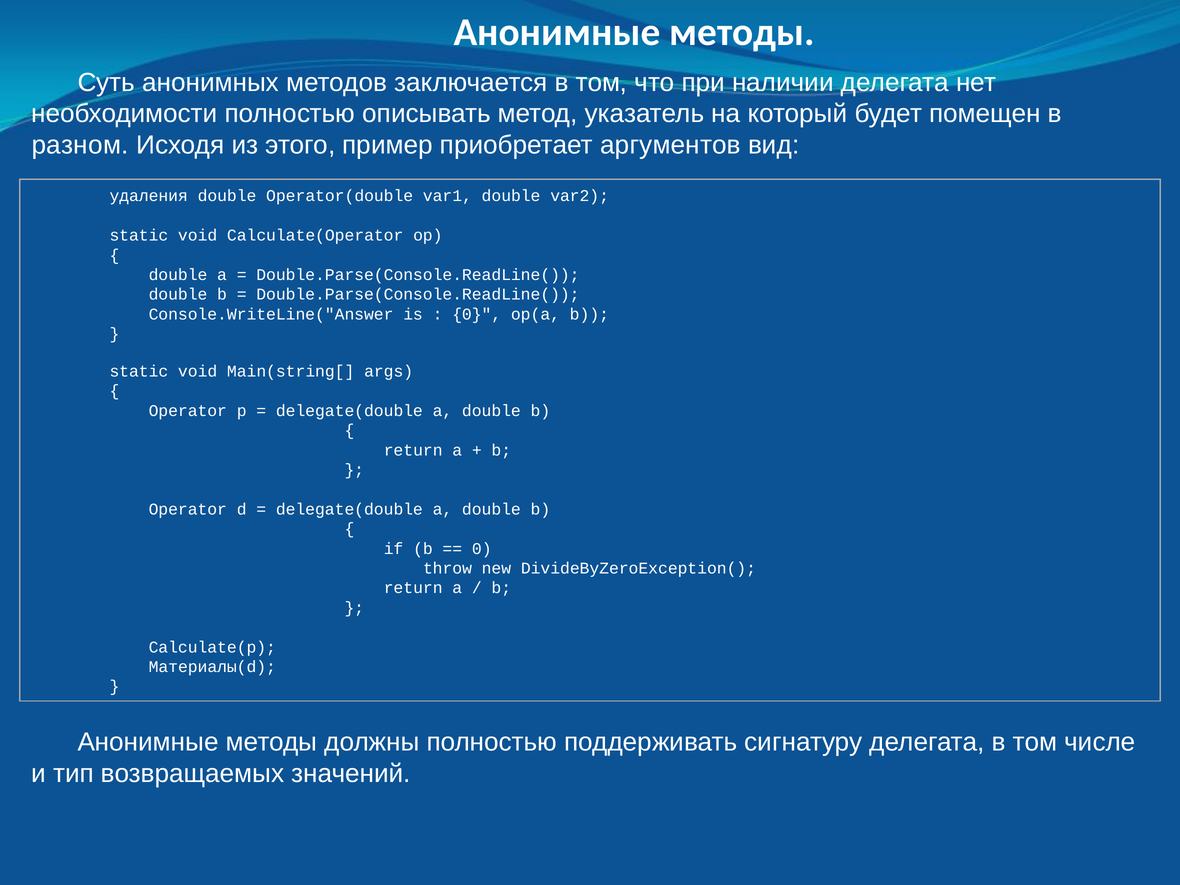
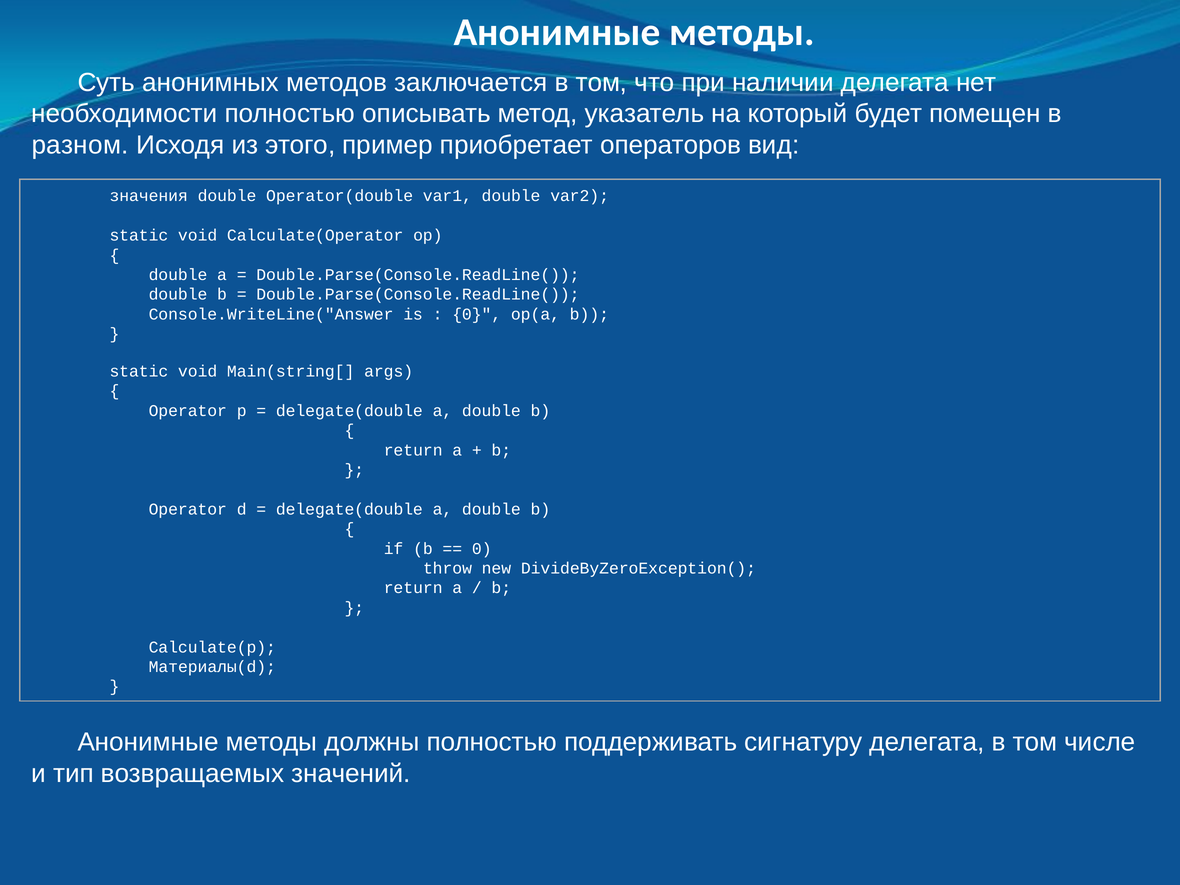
аргументов: аргументов -> операторов (671, 145)
удаления: удаления -> значения (149, 196)
